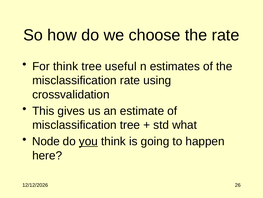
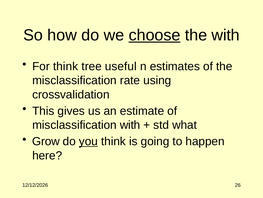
choose underline: none -> present (155, 35)
the rate: rate -> with (226, 35)
misclassification tree: tree -> with (130, 125)
Node: Node -> Grow (46, 141)
